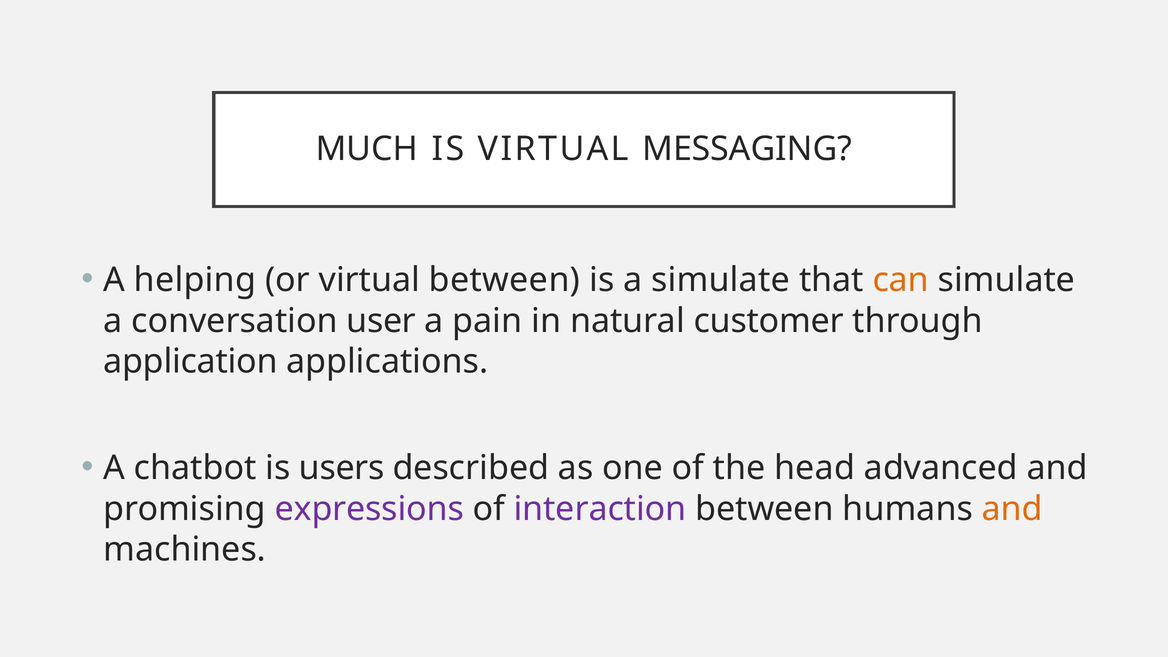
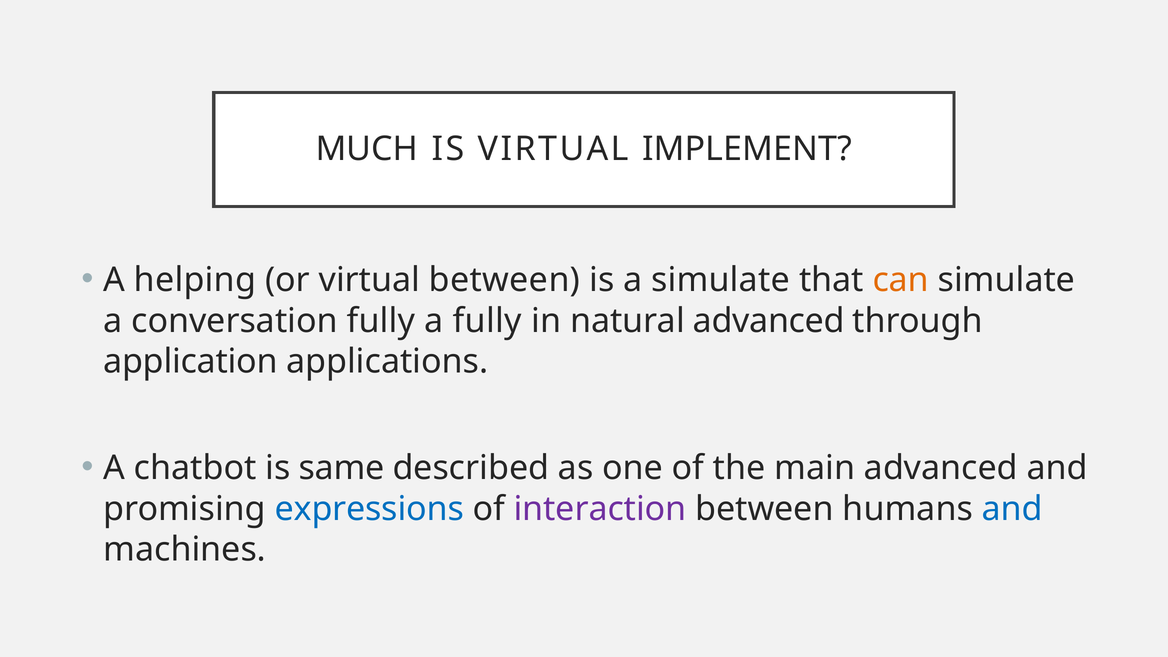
MESSAGING: MESSAGING -> IMPLEMENT (747, 149)
conversation user: user -> fully (381, 321)
a pain: pain -> fully (487, 321)
natural customer: customer -> advanced (769, 321)
users: users -> same (342, 468)
head: head -> main (815, 468)
expressions colour: purple -> blue (369, 509)
and colour: orange -> blue (1012, 509)
